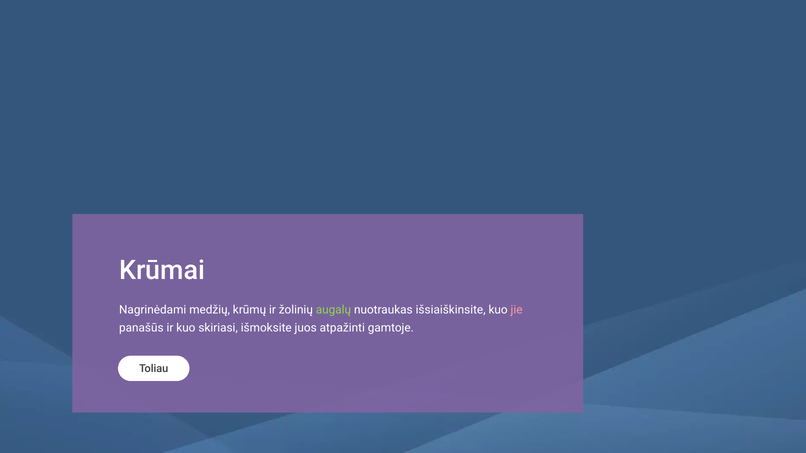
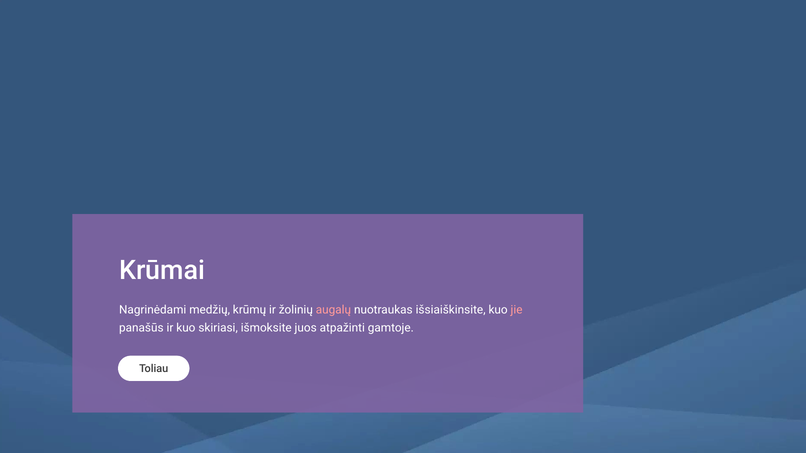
augalų colour: light green -> pink (333, 310)
